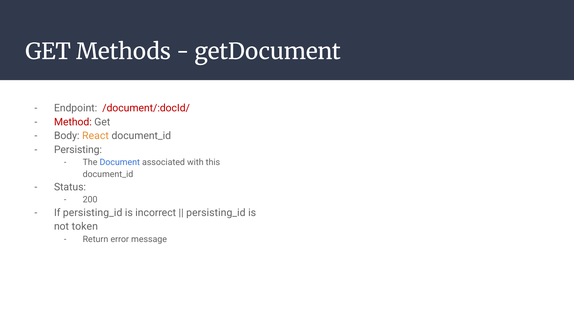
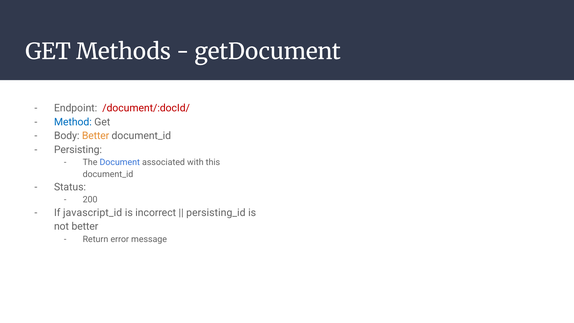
Method colour: red -> blue (73, 122)
Body React: React -> Better (96, 136)
If persisting_id: persisting_id -> javascript_id (93, 213)
not token: token -> better (85, 226)
